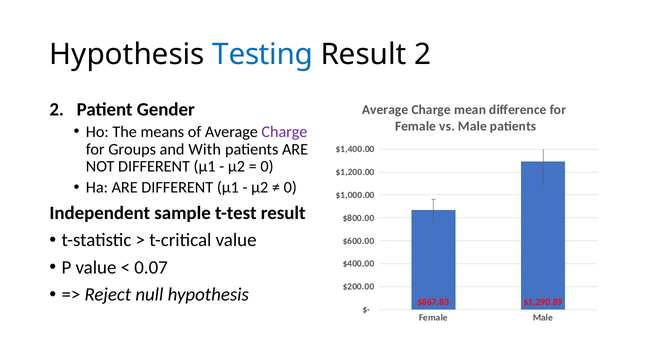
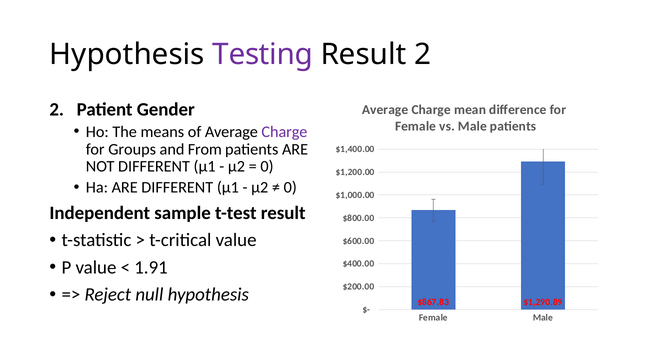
Testing colour: blue -> purple (263, 54)
With: With -> From (205, 149)
0.07: 0.07 -> 1.91 (151, 268)
